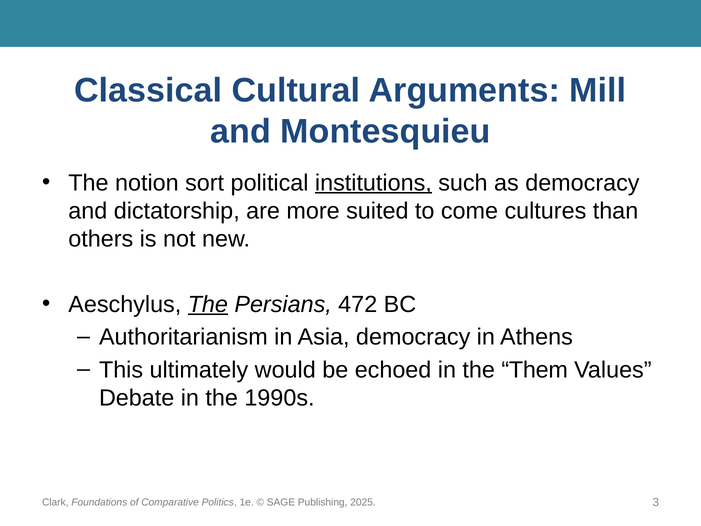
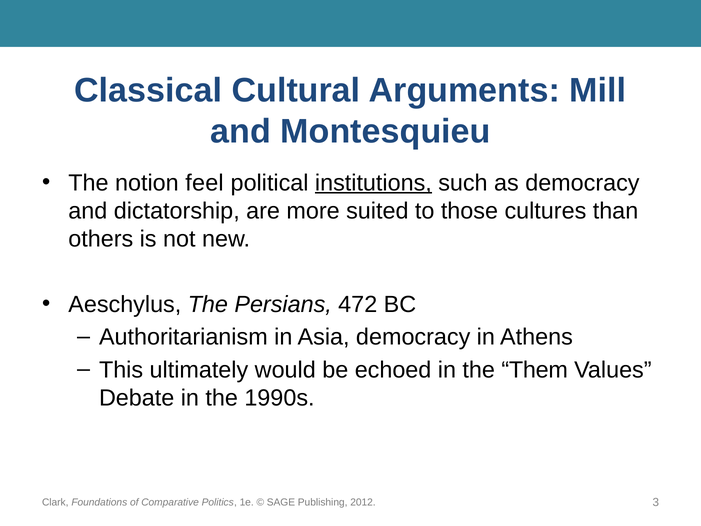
sort: sort -> feel (204, 183)
come: come -> those (469, 211)
The underline: present -> none (208, 304)
2025: 2025 -> 2012 (363, 502)
